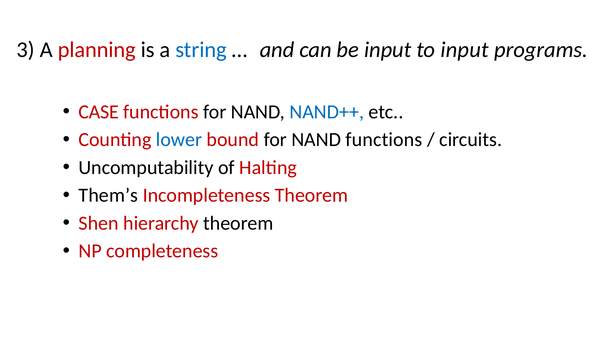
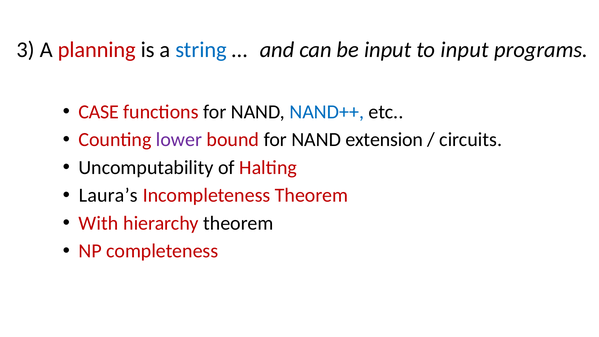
lower colour: blue -> purple (179, 140)
NAND functions: functions -> extension (384, 140)
Them’s: Them’s -> Laura’s (108, 195)
Shen: Shen -> With (98, 223)
